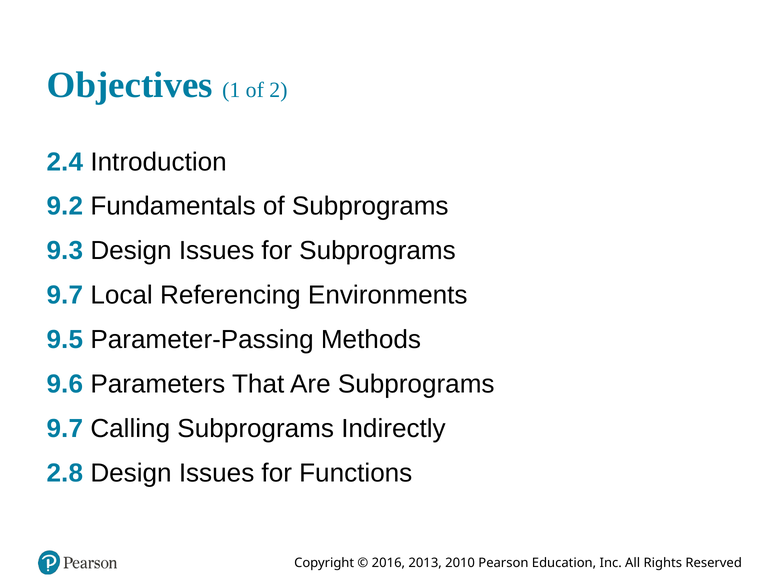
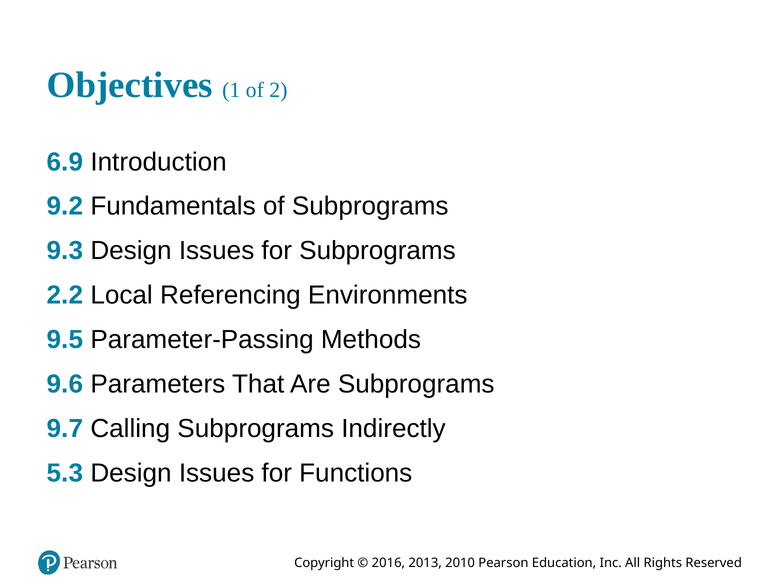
2.4: 2.4 -> 6.9 (65, 162)
9.7: 9.7 -> 2.2 (65, 295)
2.8: 2.8 -> 5.3 (65, 473)
